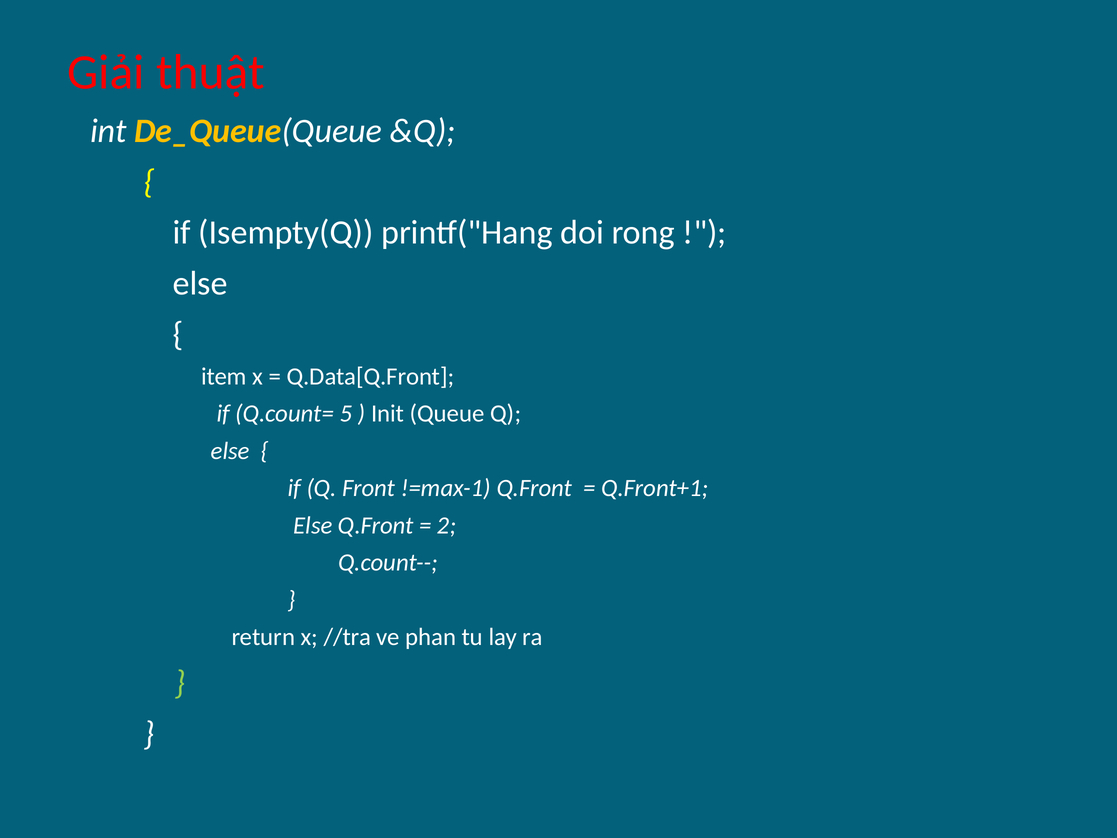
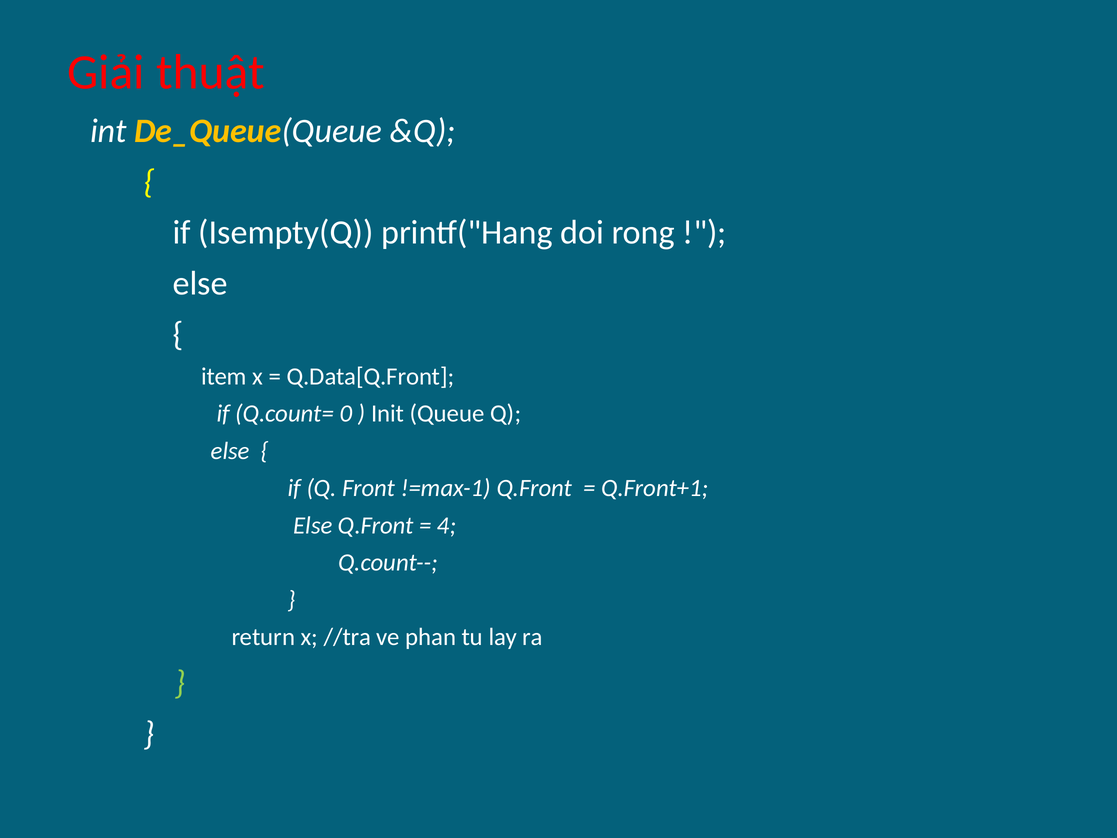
5: 5 -> 0 (346, 414)
2: 2 -> 4 (447, 525)
